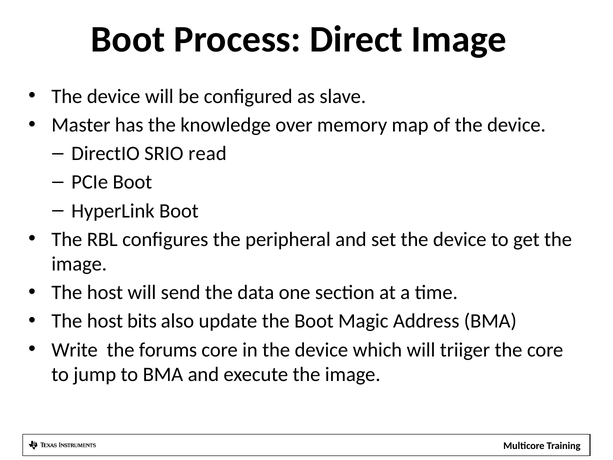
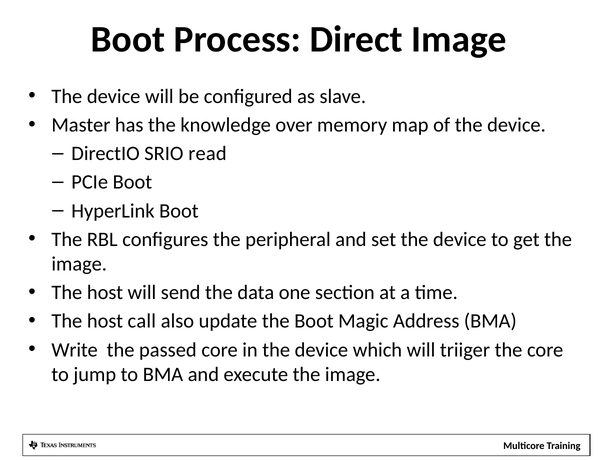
bits: bits -> call (142, 321)
forums: forums -> passed (168, 350)
